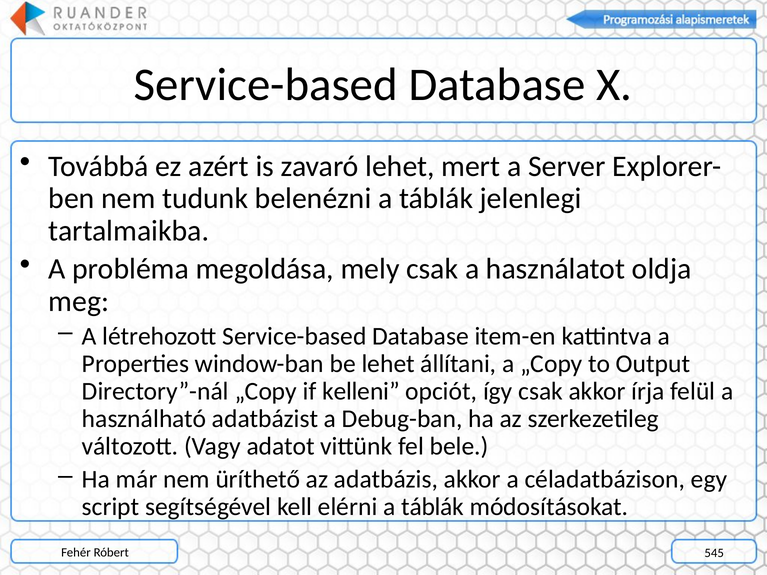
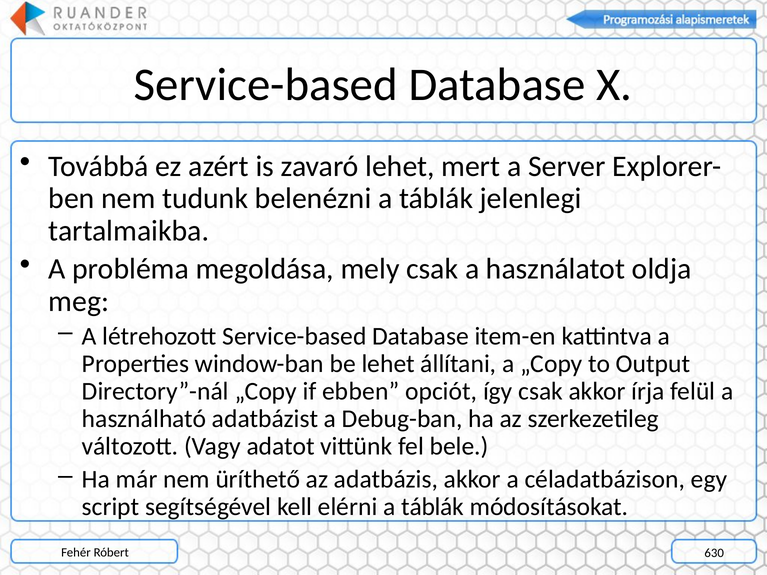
kelleni: kelleni -> ebben (361, 391)
545: 545 -> 630 (714, 553)
